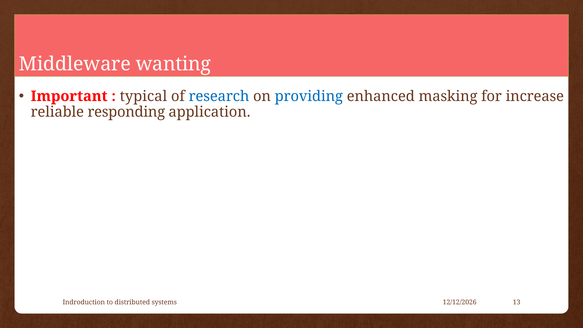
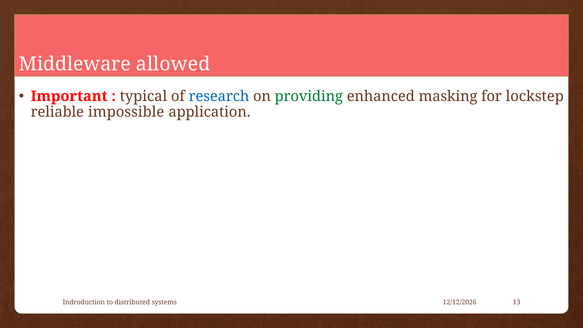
wanting: wanting -> allowed (173, 64)
providing colour: blue -> green (309, 96)
increase: increase -> lockstep (535, 96)
responding: responding -> impossible (126, 112)
